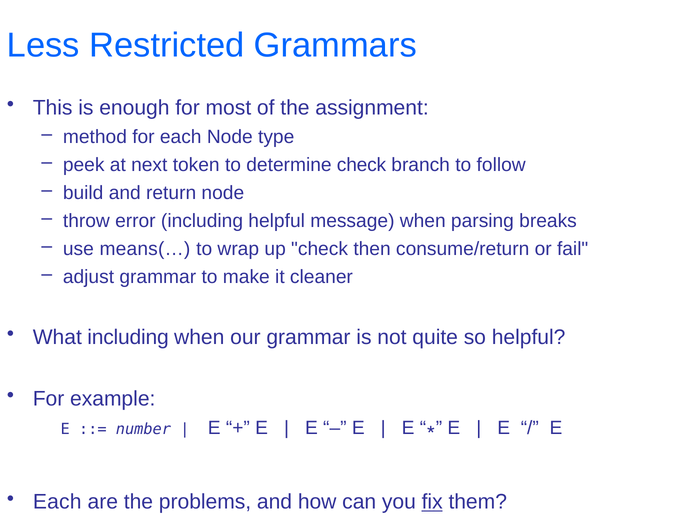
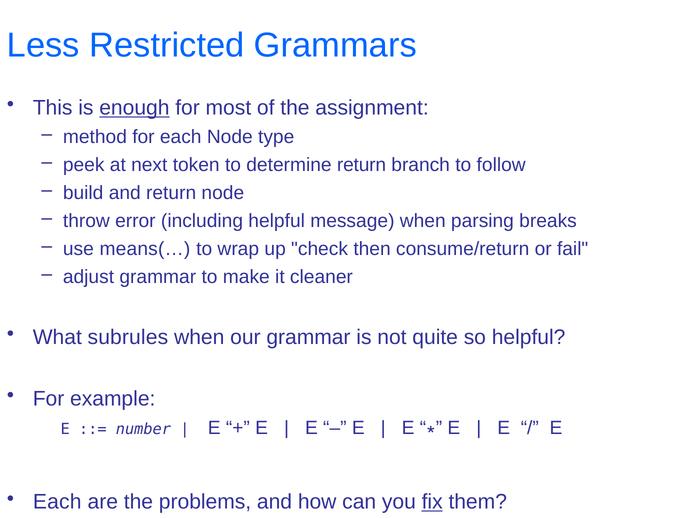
enough underline: none -> present (134, 108)
determine check: check -> return (362, 165)
What including: including -> subrules (128, 337)
